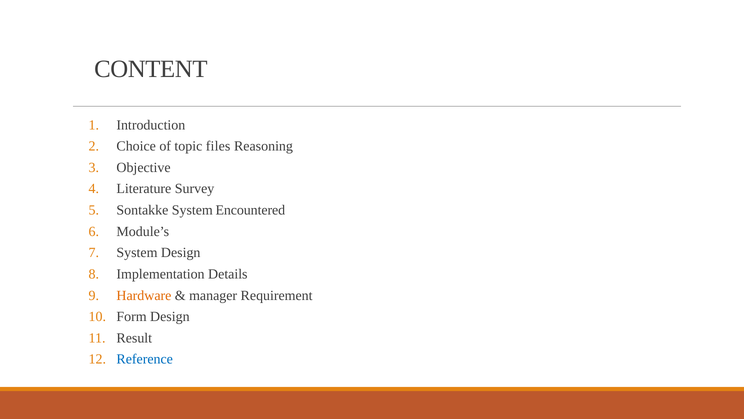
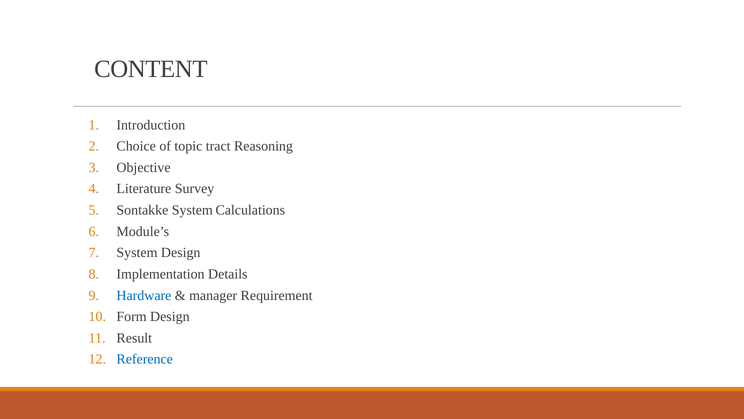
files: files -> tract (218, 146)
Encountered: Encountered -> Calculations (250, 210)
Hardware colour: orange -> blue (144, 295)
